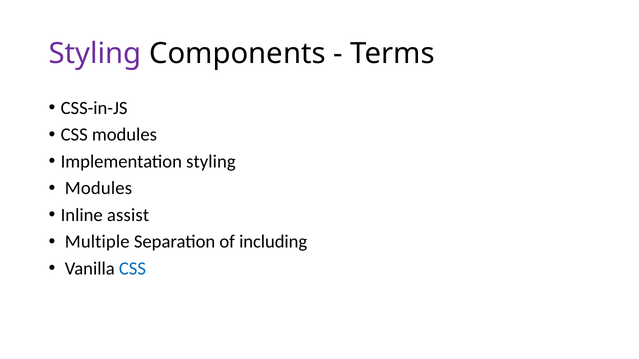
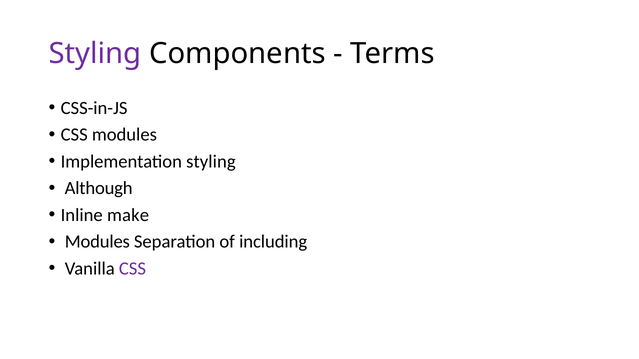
Modules: Modules -> Although (99, 188)
assist: assist -> make (128, 215)
Multiple: Multiple -> Modules (97, 242)
CSS colour: blue -> purple (132, 269)
